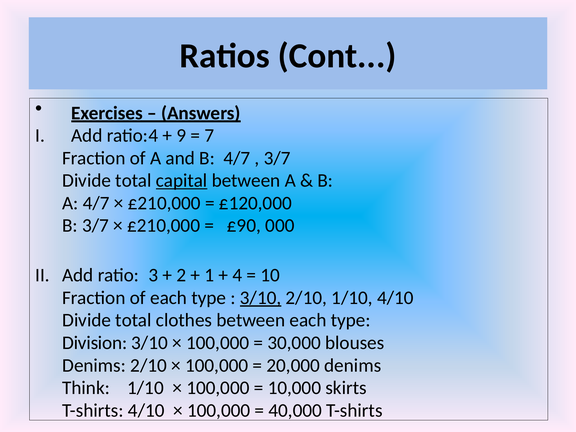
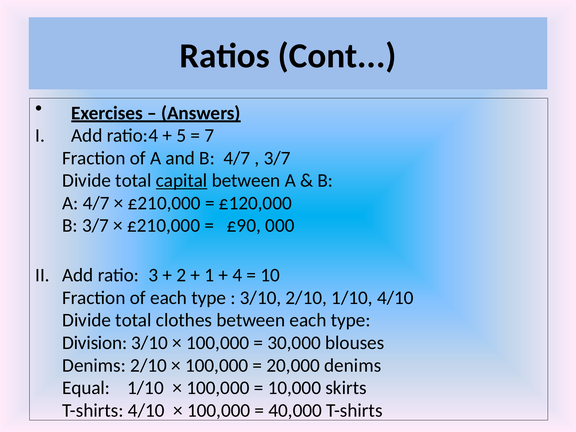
9: 9 -> 5 (181, 136)
3/10 underline: present -> none (261, 298)
Think: Think -> Equal (86, 388)
